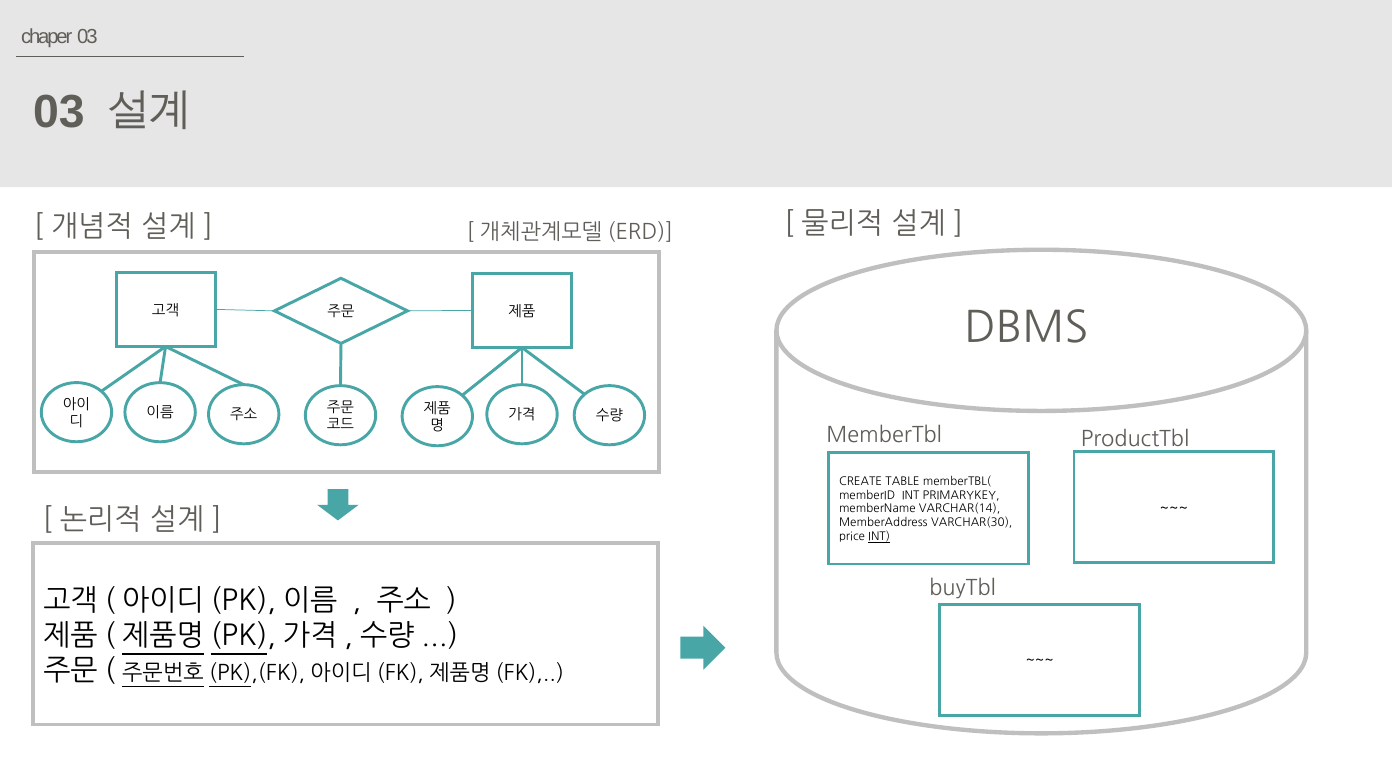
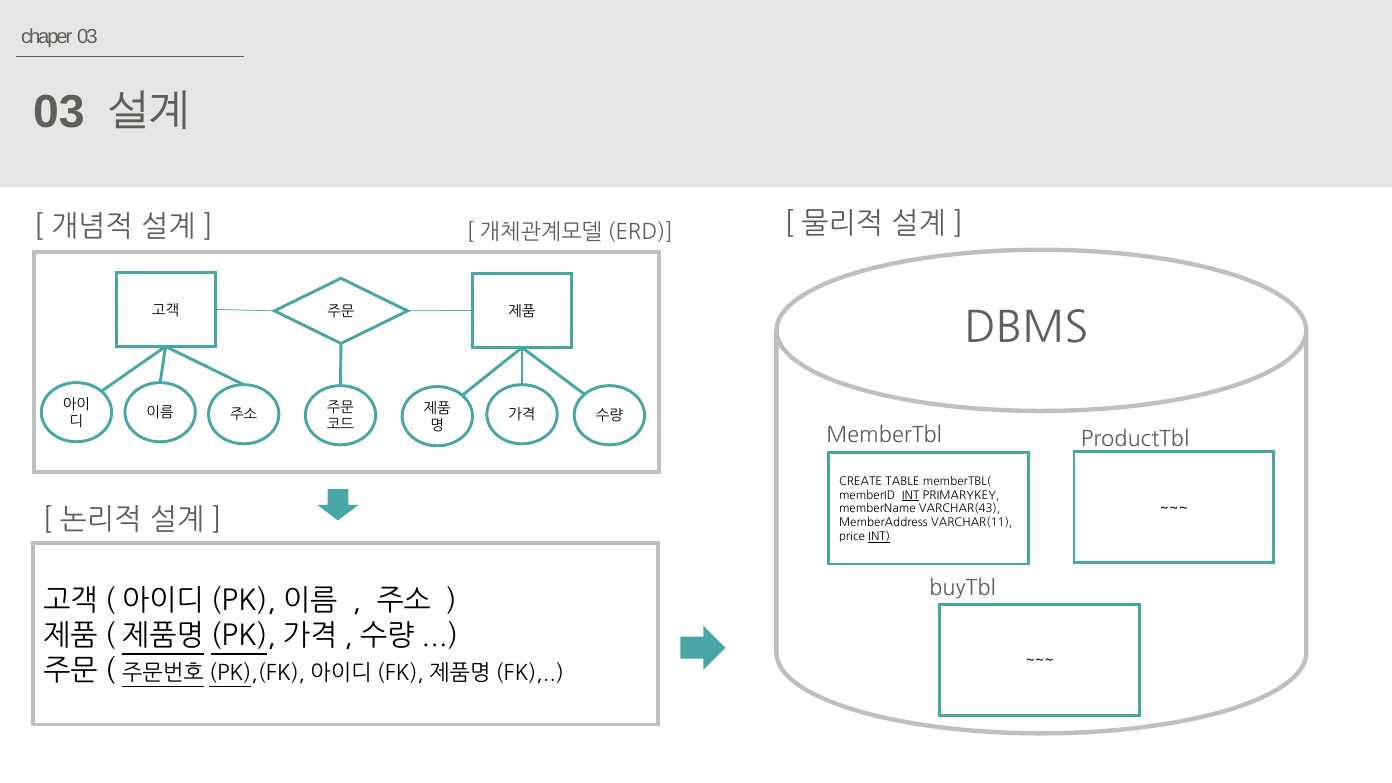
INT underline: none -> present (911, 495)
VARCHAR(14: VARCHAR(14 -> VARCHAR(43 (960, 509)
VARCHAR(30: VARCHAR(30 -> VARCHAR(11 (972, 523)
